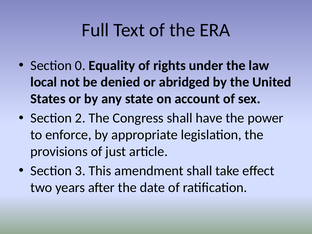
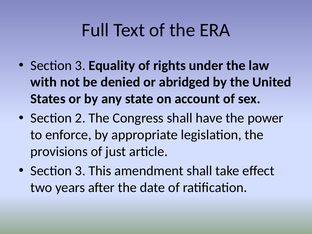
0: 0 -> 3 (80, 65)
local: local -> with (44, 82)
